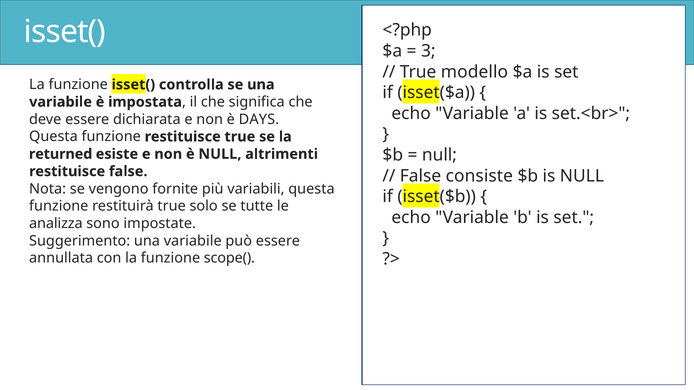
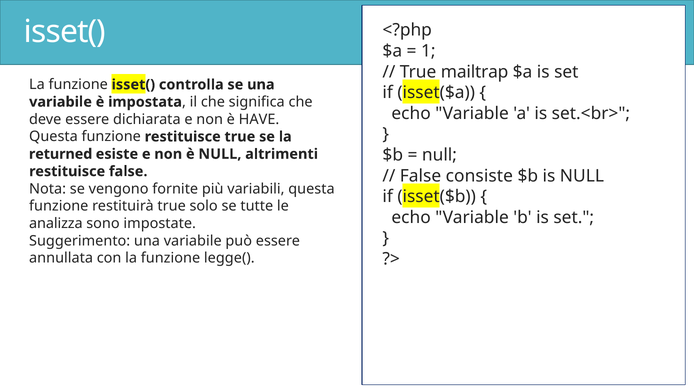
3: 3 -> 1 (428, 51)
modello: modello -> mailtrap (475, 72)
DAYS: DAYS -> HAVE (259, 119)
scope(: scope( -> legge( (229, 258)
